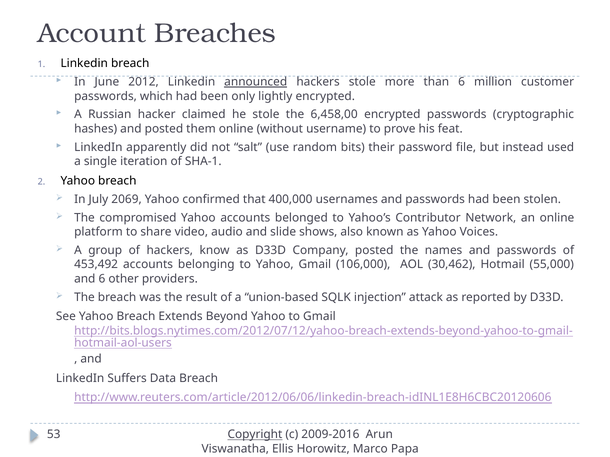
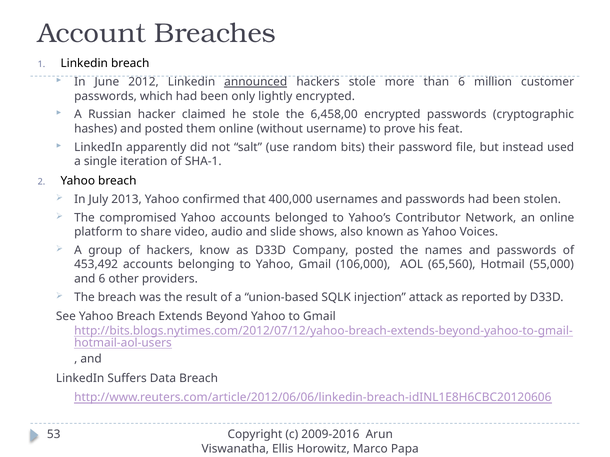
2069: 2069 -> 2013 (127, 199)
30,462: 30,462 -> 65,560 (452, 265)
Copyright underline: present -> none (255, 435)
